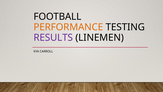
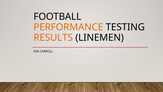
RESULTS colour: purple -> orange (53, 38)
